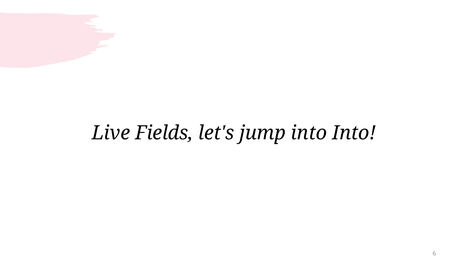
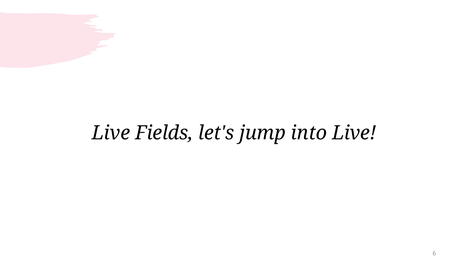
into Into: Into -> Live (354, 133)
